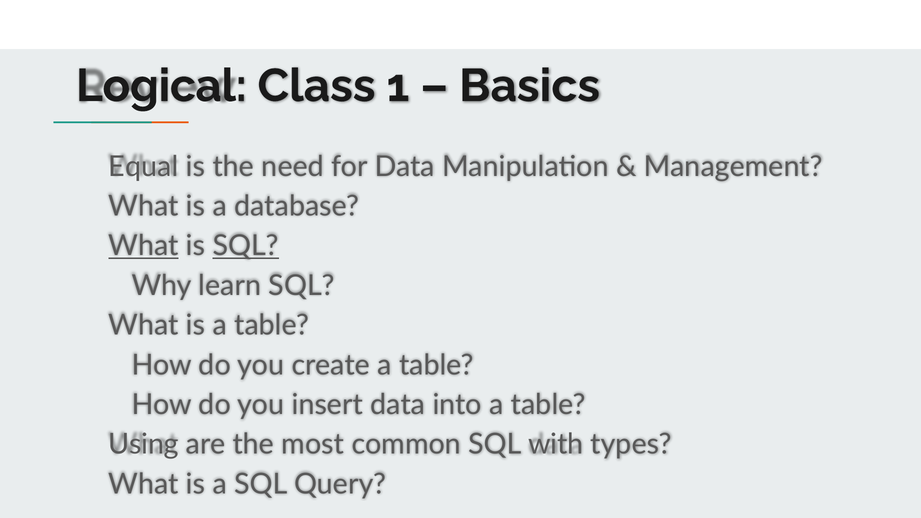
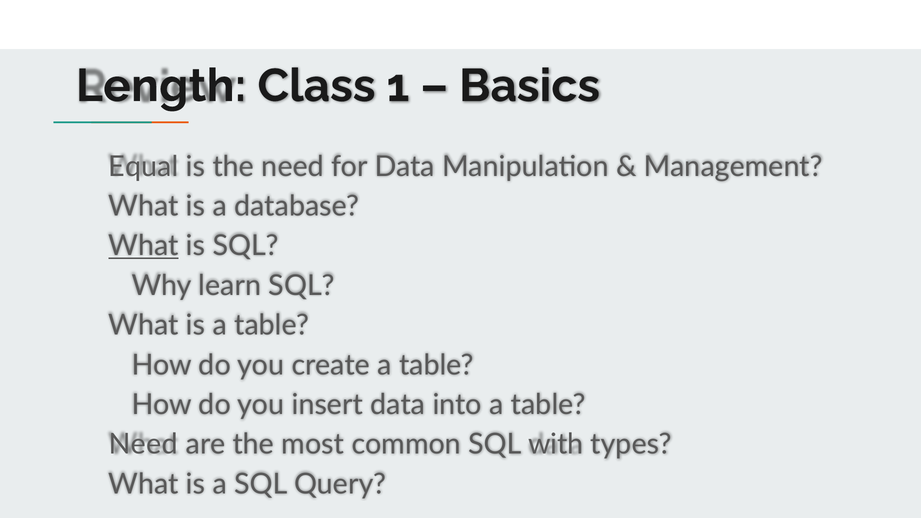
Logical: Logical -> Length (161, 86)
SQL underline: present -> none (246, 246)
Using: Using -> Need (143, 445)
